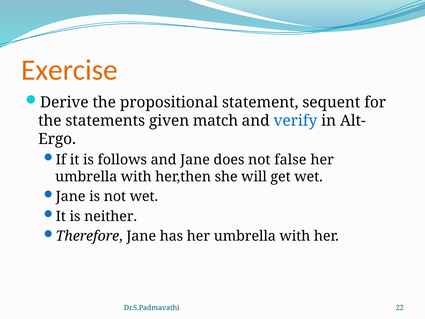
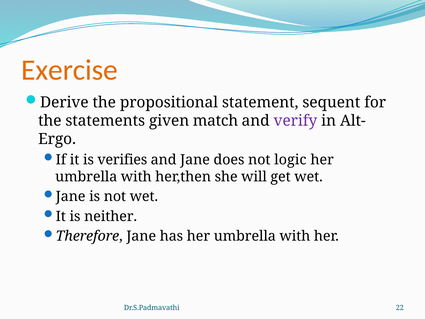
verify colour: blue -> purple (295, 121)
follows: follows -> verifies (122, 160)
false: false -> logic (290, 160)
